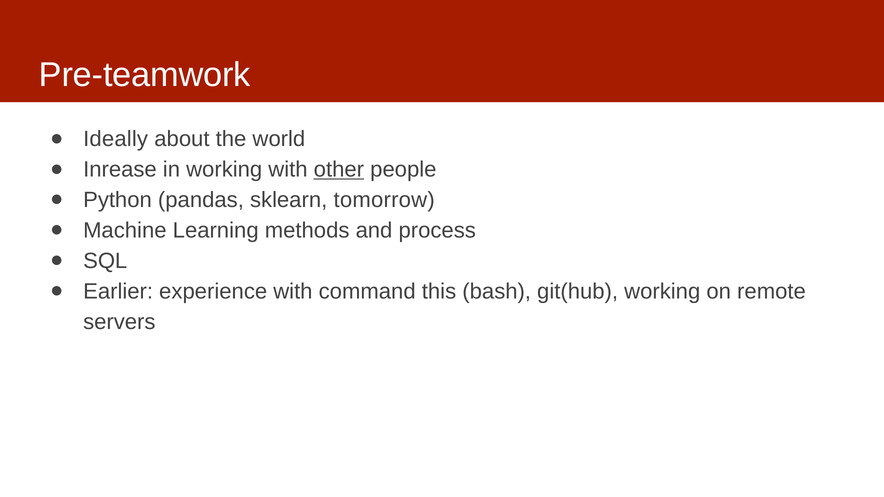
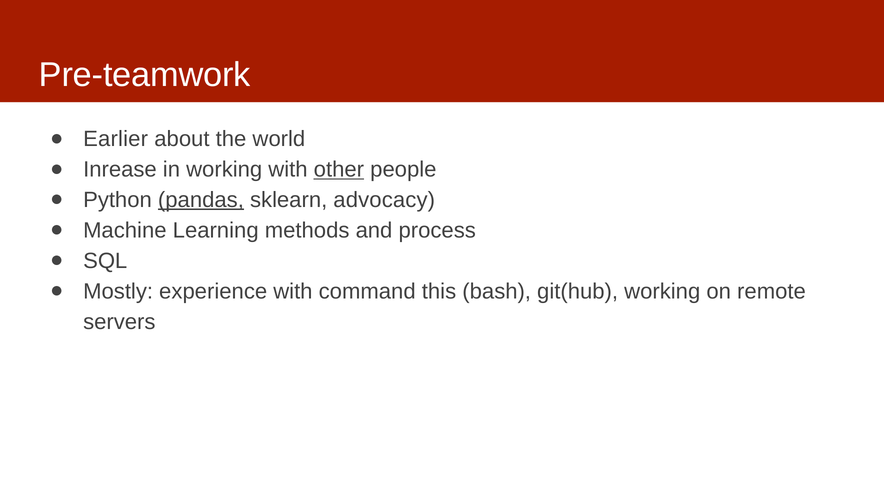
Ideally: Ideally -> Earlier (116, 139)
pandas underline: none -> present (201, 200)
tomorrow: tomorrow -> advocacy (384, 200)
Earlier: Earlier -> Mostly (118, 291)
